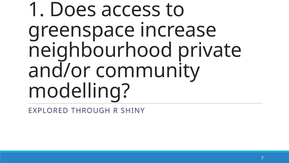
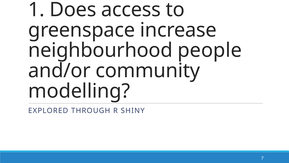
private: private -> people (210, 50)
